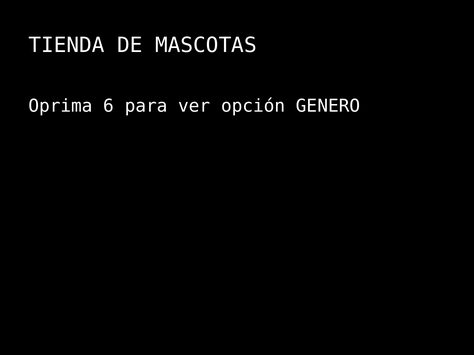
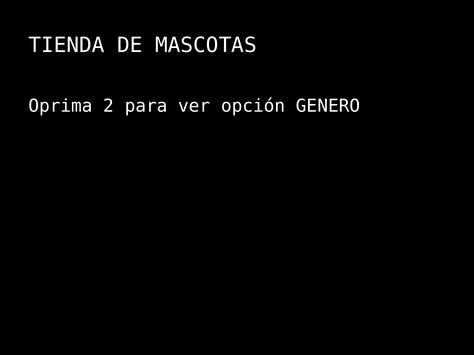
6: 6 -> 2 (109, 106)
